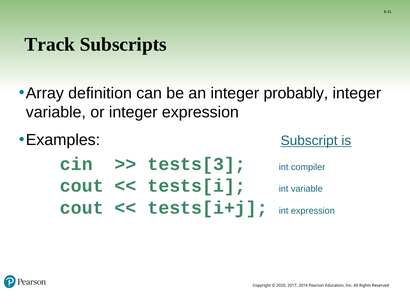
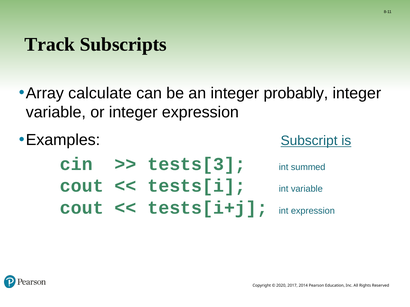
definition: definition -> calculate (100, 93)
compiler: compiler -> summed (308, 167)
